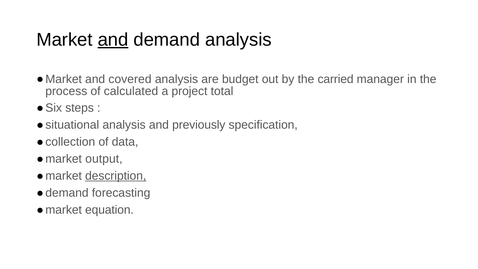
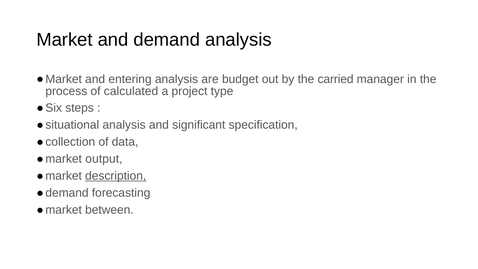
and underline: present -> none (113, 40)
covered: covered -> entering (130, 79)
total: total -> type (222, 91)
previously: previously -> significant (199, 125)
equation: equation -> between (109, 210)
